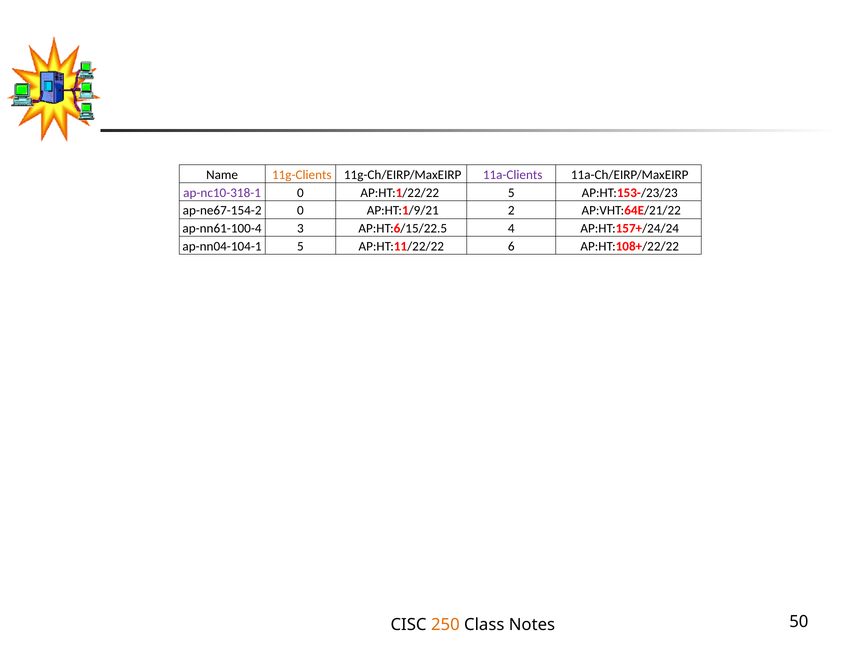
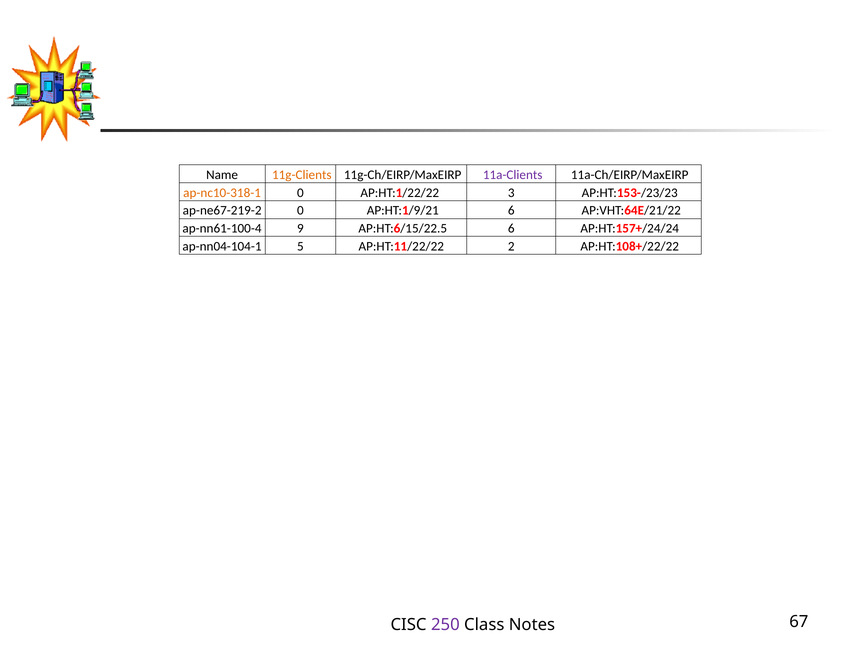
ap-nc10-318-1 colour: purple -> orange (222, 193)
AP:HT:1/22/22 5: 5 -> 3 (511, 193)
ap-ne67-154-2: ap-ne67-154-2 -> ap-ne67-219-2 (222, 211)
AP:HT:1/9/21 2: 2 -> 6 (511, 211)
3: 3 -> 9 (300, 229)
AP:HT:6/15/22.5 4: 4 -> 6 (511, 229)
6: 6 -> 2 (511, 246)
250 colour: orange -> purple (445, 625)
50: 50 -> 67 (799, 622)
